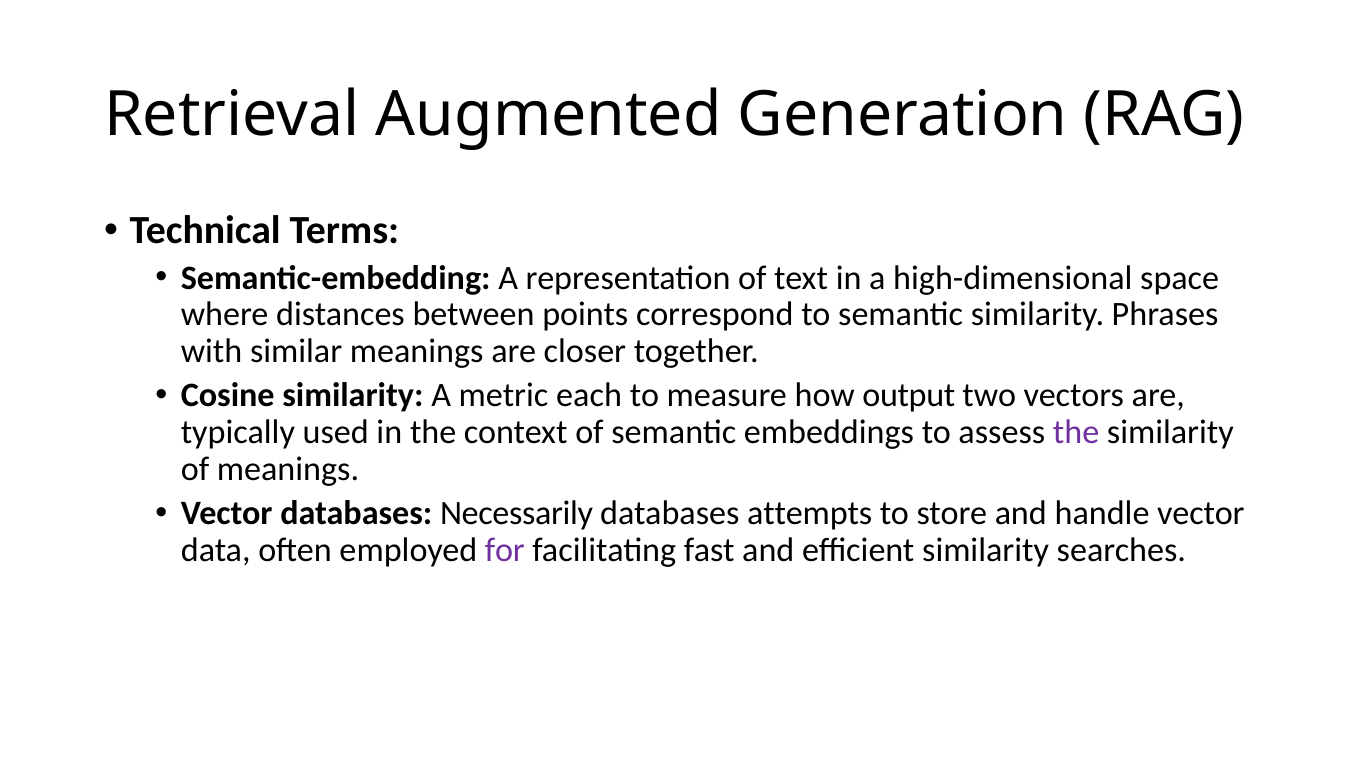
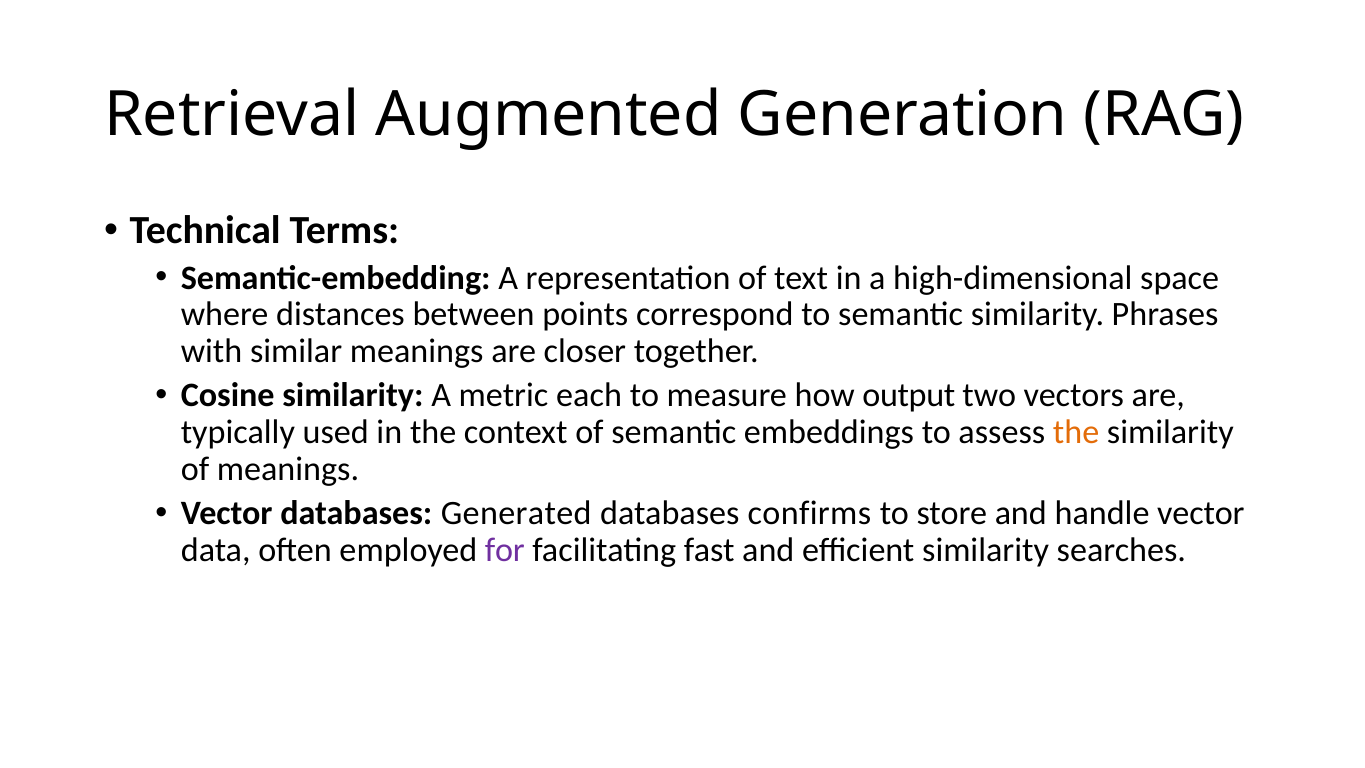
the colour: purple -> orange (1076, 432)
Necessarily: Necessarily -> Generated (516, 513)
attempts: attempts -> confirms (809, 513)
